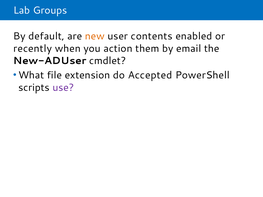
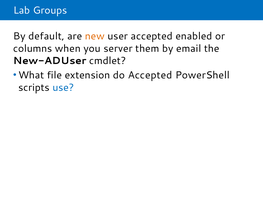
user contents: contents -> accepted (152, 36)
recently: recently -> columns (33, 49)
action: action -> server (118, 49)
use colour: purple -> blue (63, 88)
